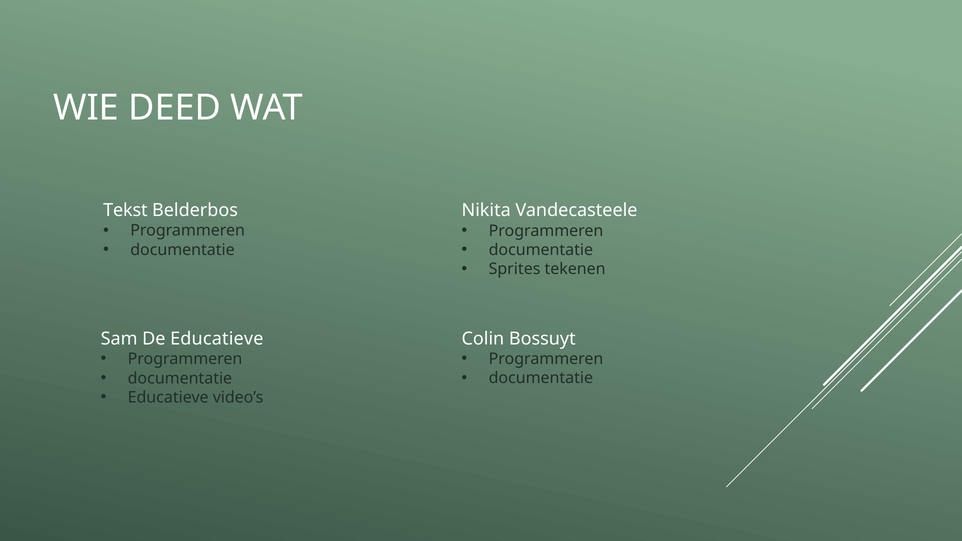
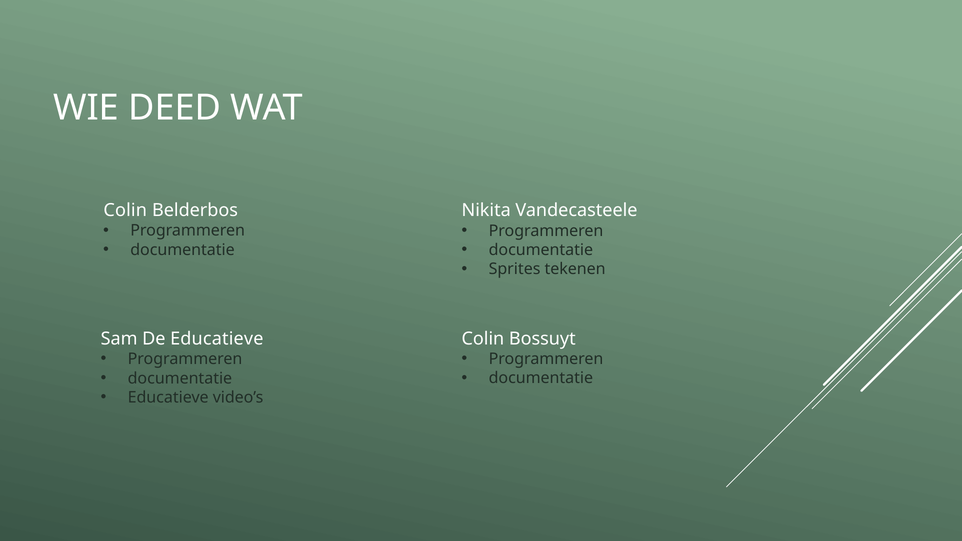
Tekst: Tekst -> Colin (125, 210)
